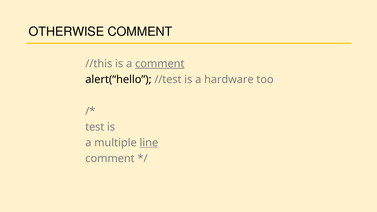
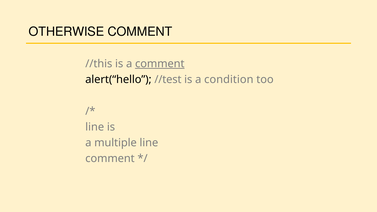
hardware: hardware -> condition (229, 80)
test: test -> line (95, 127)
line underline: present -> none (149, 143)
